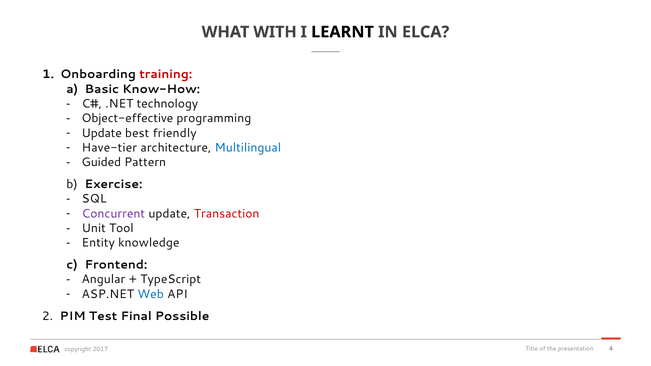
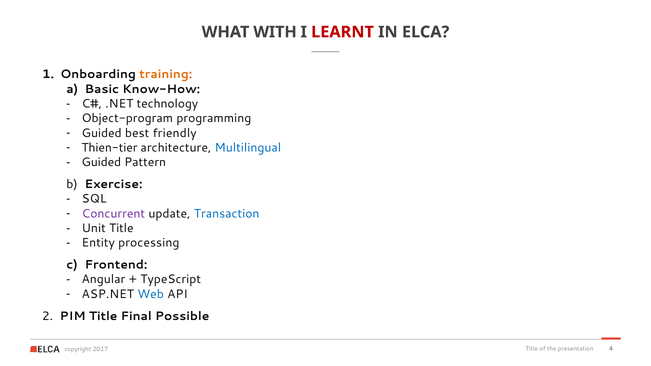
LEARNT colour: black -> red (343, 32)
training colour: red -> orange (166, 74)
Object-effective: Object-effective -> Object-program (127, 118)
Update: Update -> Guided (102, 133)
Have-tier: Have-tier -> Thien-tier (109, 148)
Transaction colour: red -> blue (227, 214)
Unit Tool: Tool -> Title (121, 228)
knowledge: knowledge -> processing (149, 243)
PIM Test: Test -> Title (103, 316)
